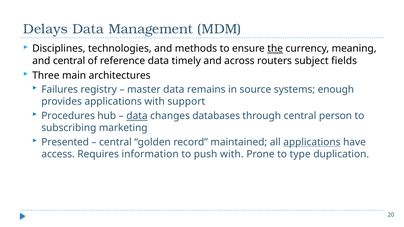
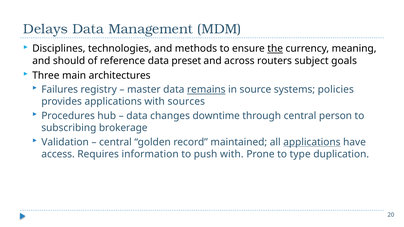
and central: central -> should (69, 61)
timely: timely -> preset (186, 61)
fields: fields -> goals (344, 61)
remains underline: none -> present (206, 90)
enough: enough -> policies (336, 90)
support: support -> sources (186, 102)
data underline: present -> none (137, 116)
databases: databases -> downtime (216, 116)
marketing: marketing -> brokerage (123, 128)
Presented: Presented -> Validation (65, 142)
